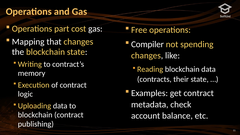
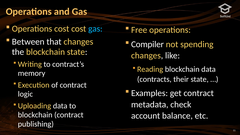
Operations part: part -> cost (62, 29)
gas colour: white -> light blue (95, 29)
Mapping: Mapping -> Between (28, 42)
